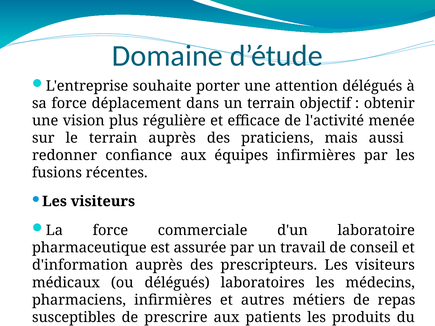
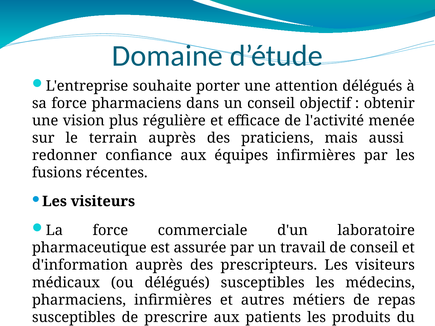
force déplacement: déplacement -> pharmaciens (137, 103)
un terrain: terrain -> conseil (271, 103)
délégués laboratoires: laboratoires -> susceptibles (263, 283)
